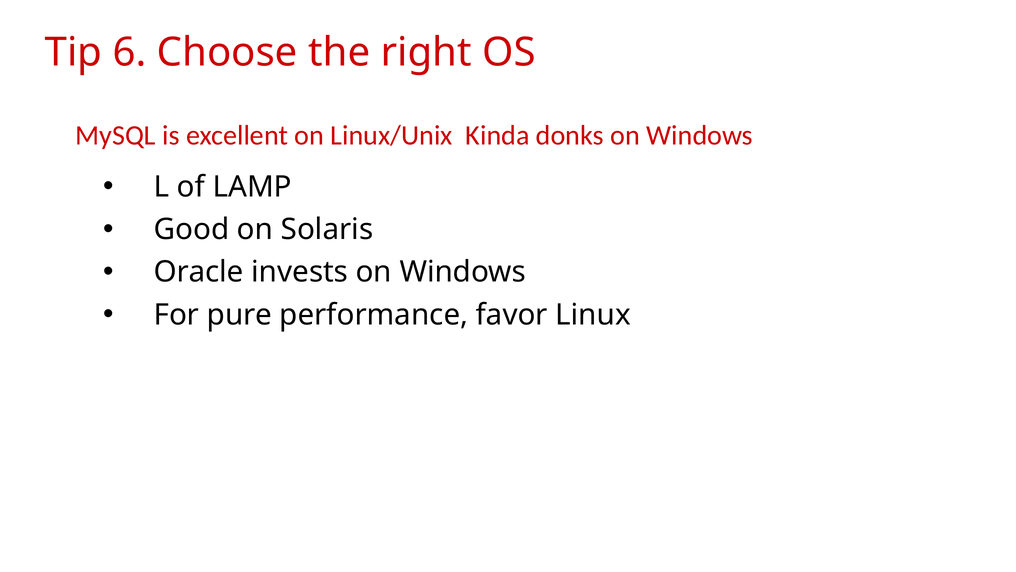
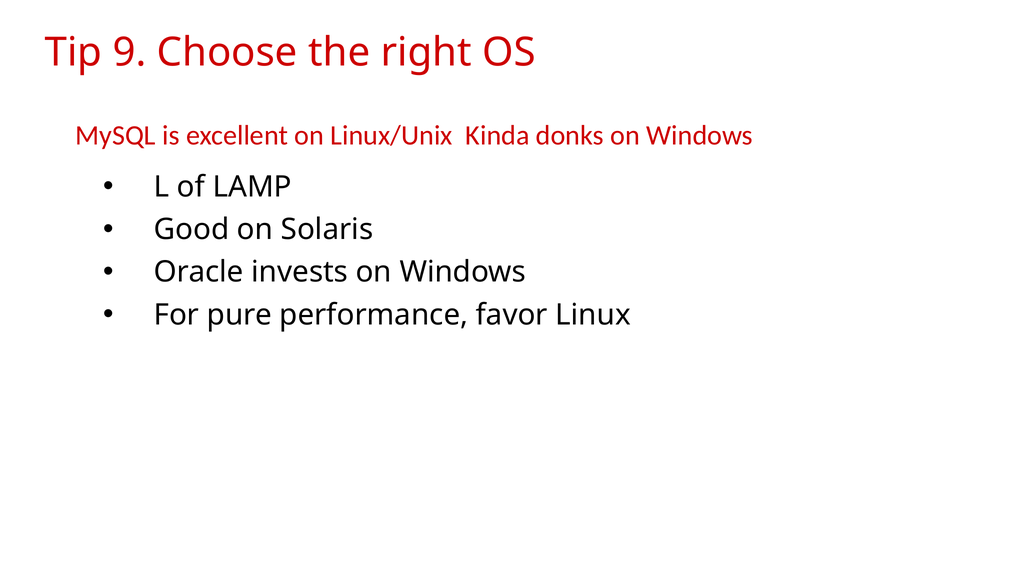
6: 6 -> 9 (129, 52)
